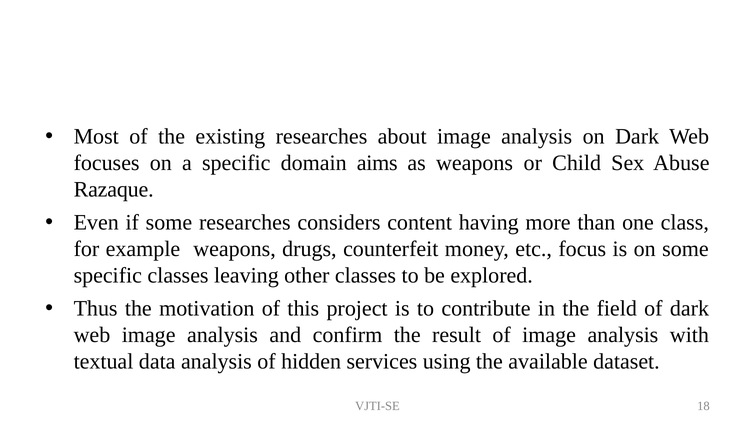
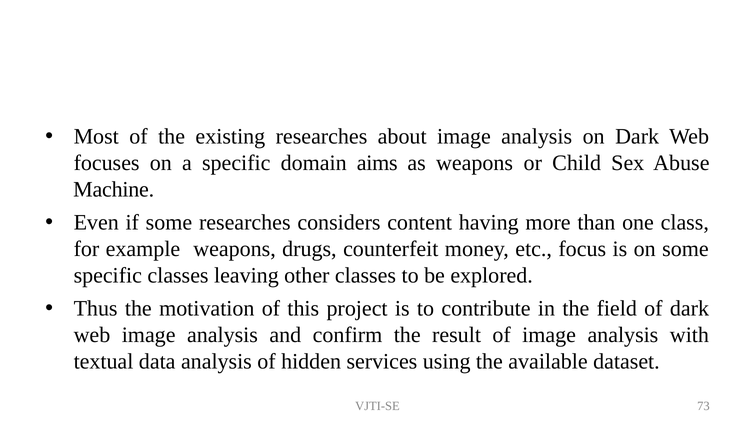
Razaque: Razaque -> Machine (114, 189)
18: 18 -> 73 (703, 406)
